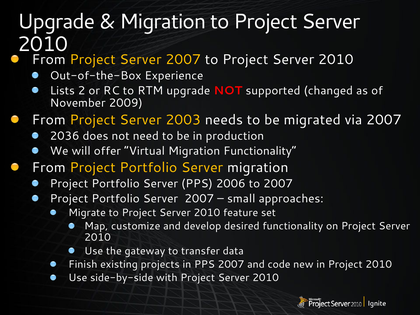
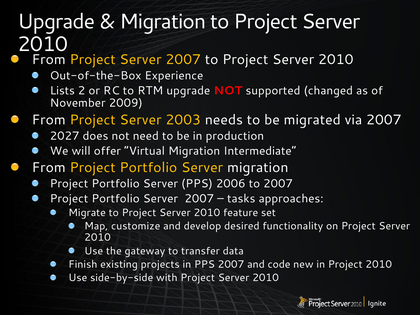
2036: 2036 -> 2027 (65, 136)
Migration Functionality: Functionality -> Intermediate (260, 151)
small: small -> tasks (241, 199)
